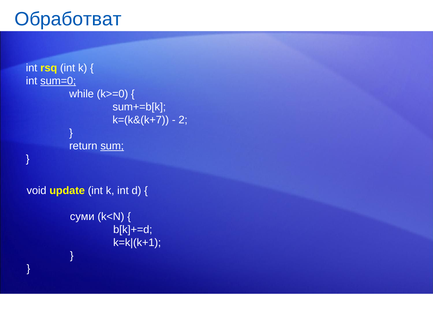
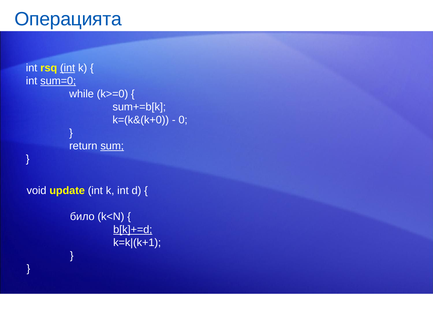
Обработват: Обработват -> Операцията (68, 19)
int underline: none -> present (68, 68)
k=(k&(k+7: k=(k&(k+7 -> k=(k&(k+0 (141, 120)
2: 2 -> 0 (183, 120)
суми: суми -> било (82, 216)
b[k]+=d underline: none -> present (133, 229)
